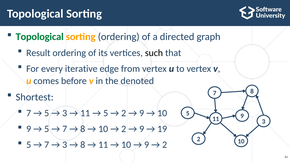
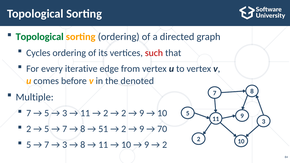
Result: Result -> Cycles (38, 53)
such colour: black -> red (154, 53)
Shortest: Shortest -> Multiple (35, 97)
5: 5 -> 2 (106, 113)
9: 9 -> 2 (29, 129)
10: 10 -> 51 (103, 129)
19: 19 -> 70 (162, 129)
